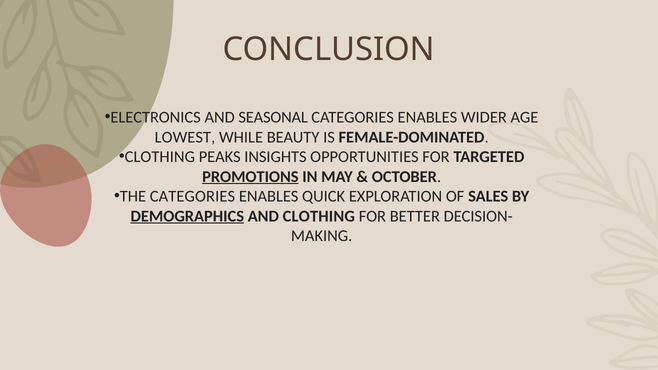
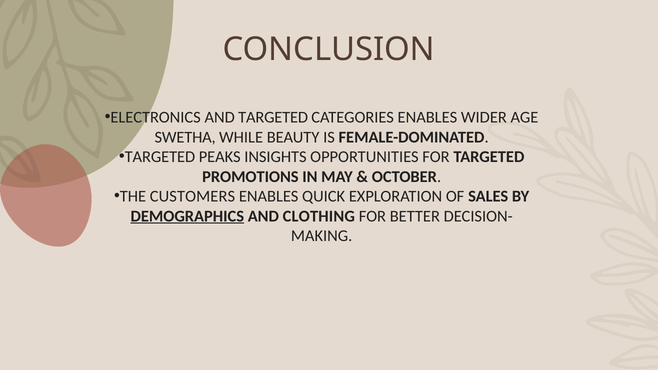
AND SEASONAL: SEASONAL -> TARGETED (273, 117)
LOWEST: LOWEST -> SWETHA (185, 137)
CLOTHING: CLOTHING -> TARGETED (160, 157)
PROMOTIONS underline: present -> none (250, 177)
THE CATEGORIES: CATEGORIES -> CUSTOMERS (192, 196)
